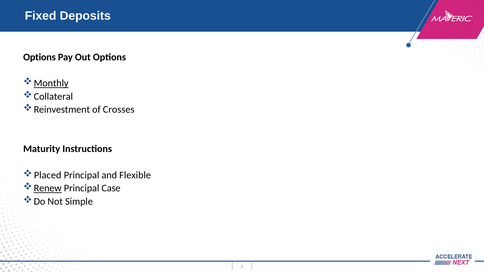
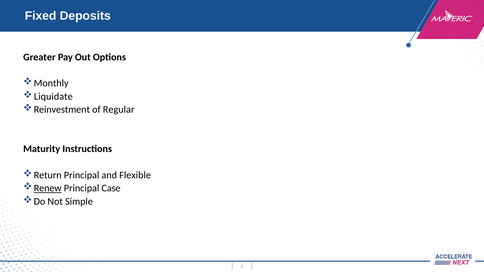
Options: Options -> Greater (39, 57)
Monthly underline: present -> none (51, 83)
Collateral: Collateral -> Liquidate (53, 96)
Crosses: Crosses -> Regular (119, 110)
Placed: Placed -> Return (48, 175)
